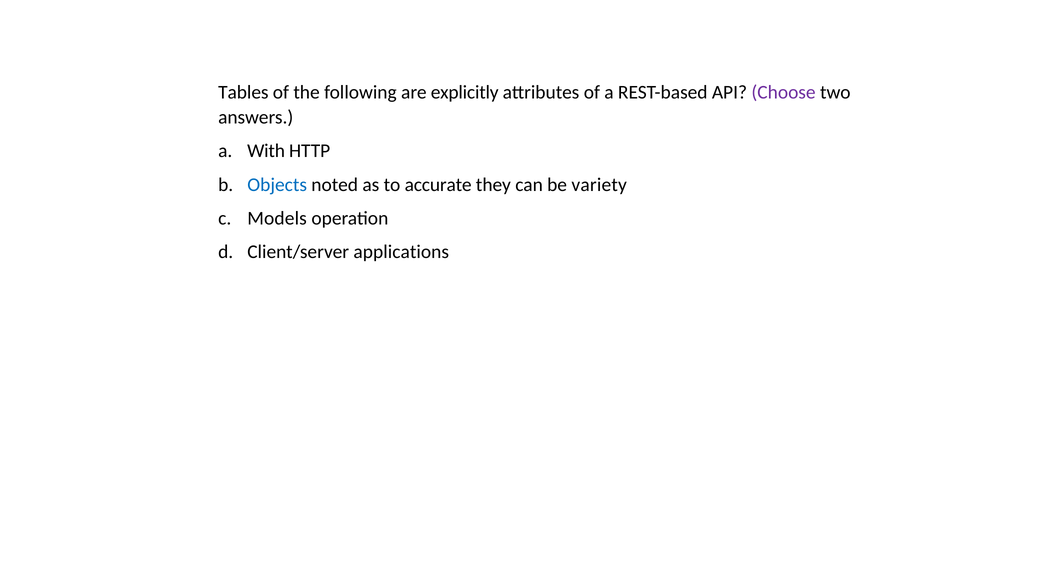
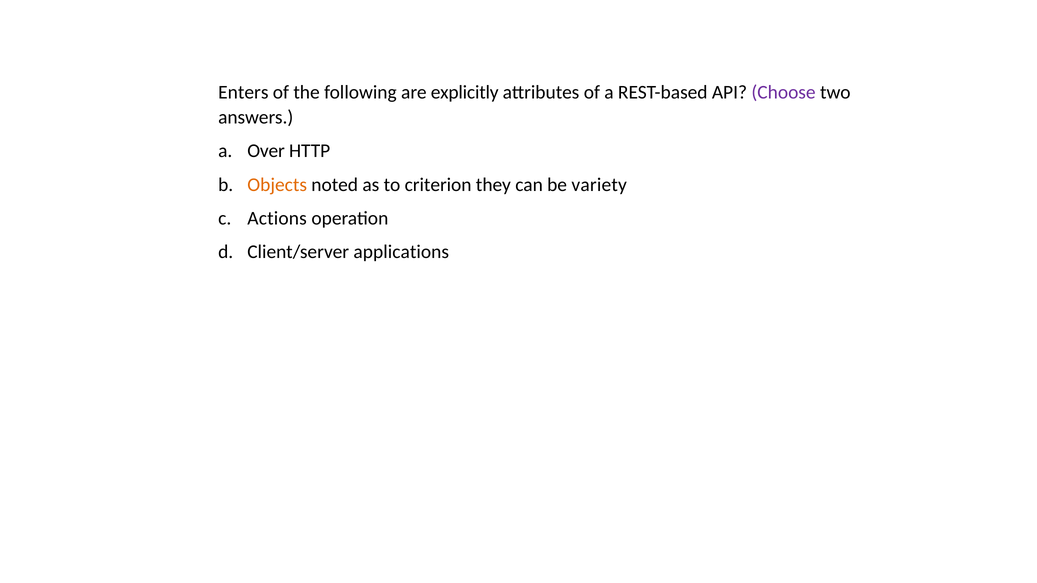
Tables: Tables -> Enters (243, 93)
With: With -> Over (266, 151)
Objects colour: blue -> orange (277, 185)
accurate: accurate -> criterion (438, 185)
Models: Models -> Actions (277, 218)
